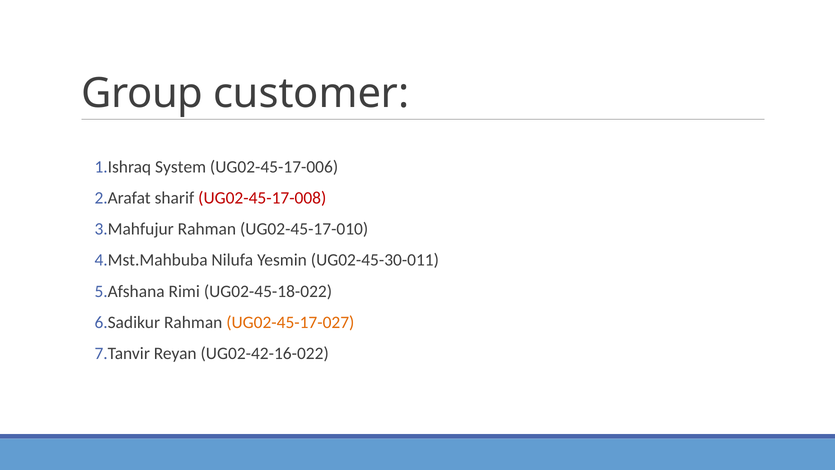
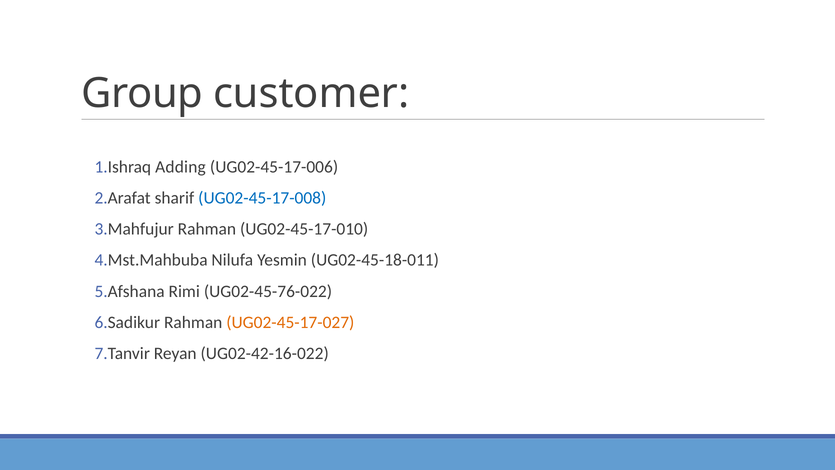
System: System -> Adding (181, 167)
UG02-45-17-008 colour: red -> blue (262, 198)
UG02-45-30-011: UG02-45-30-011 -> UG02-45-18-011 (375, 260)
UG02-45-18-022: UG02-45-18-022 -> UG02-45-76-022 (268, 291)
